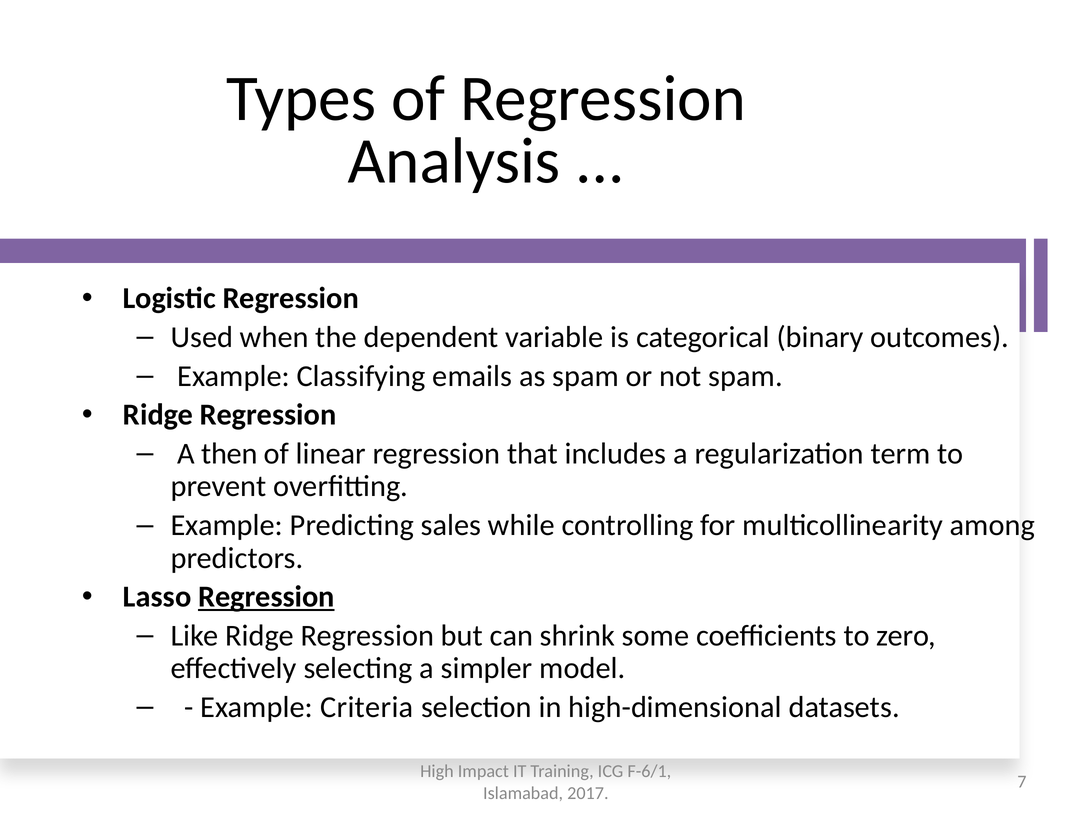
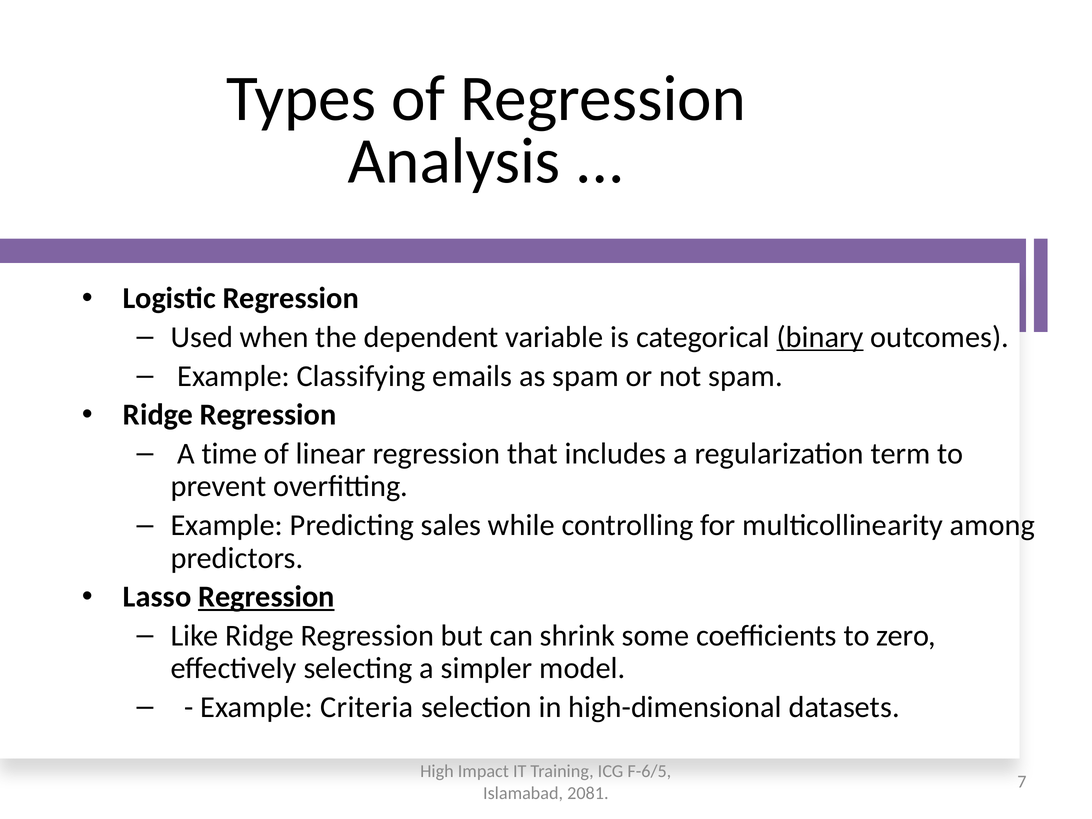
binary underline: none -> present (820, 337)
then: then -> time (229, 454)
F-6/1: F-6/1 -> F-6/5 (649, 771)
2017: 2017 -> 2081 (588, 793)
